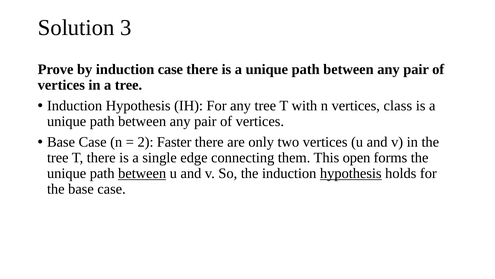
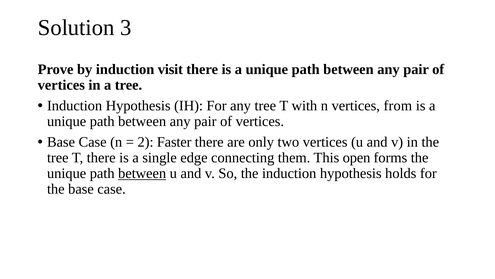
induction case: case -> visit (170, 69)
class: class -> from (398, 106)
hypothesis underline: present -> none (351, 173)
